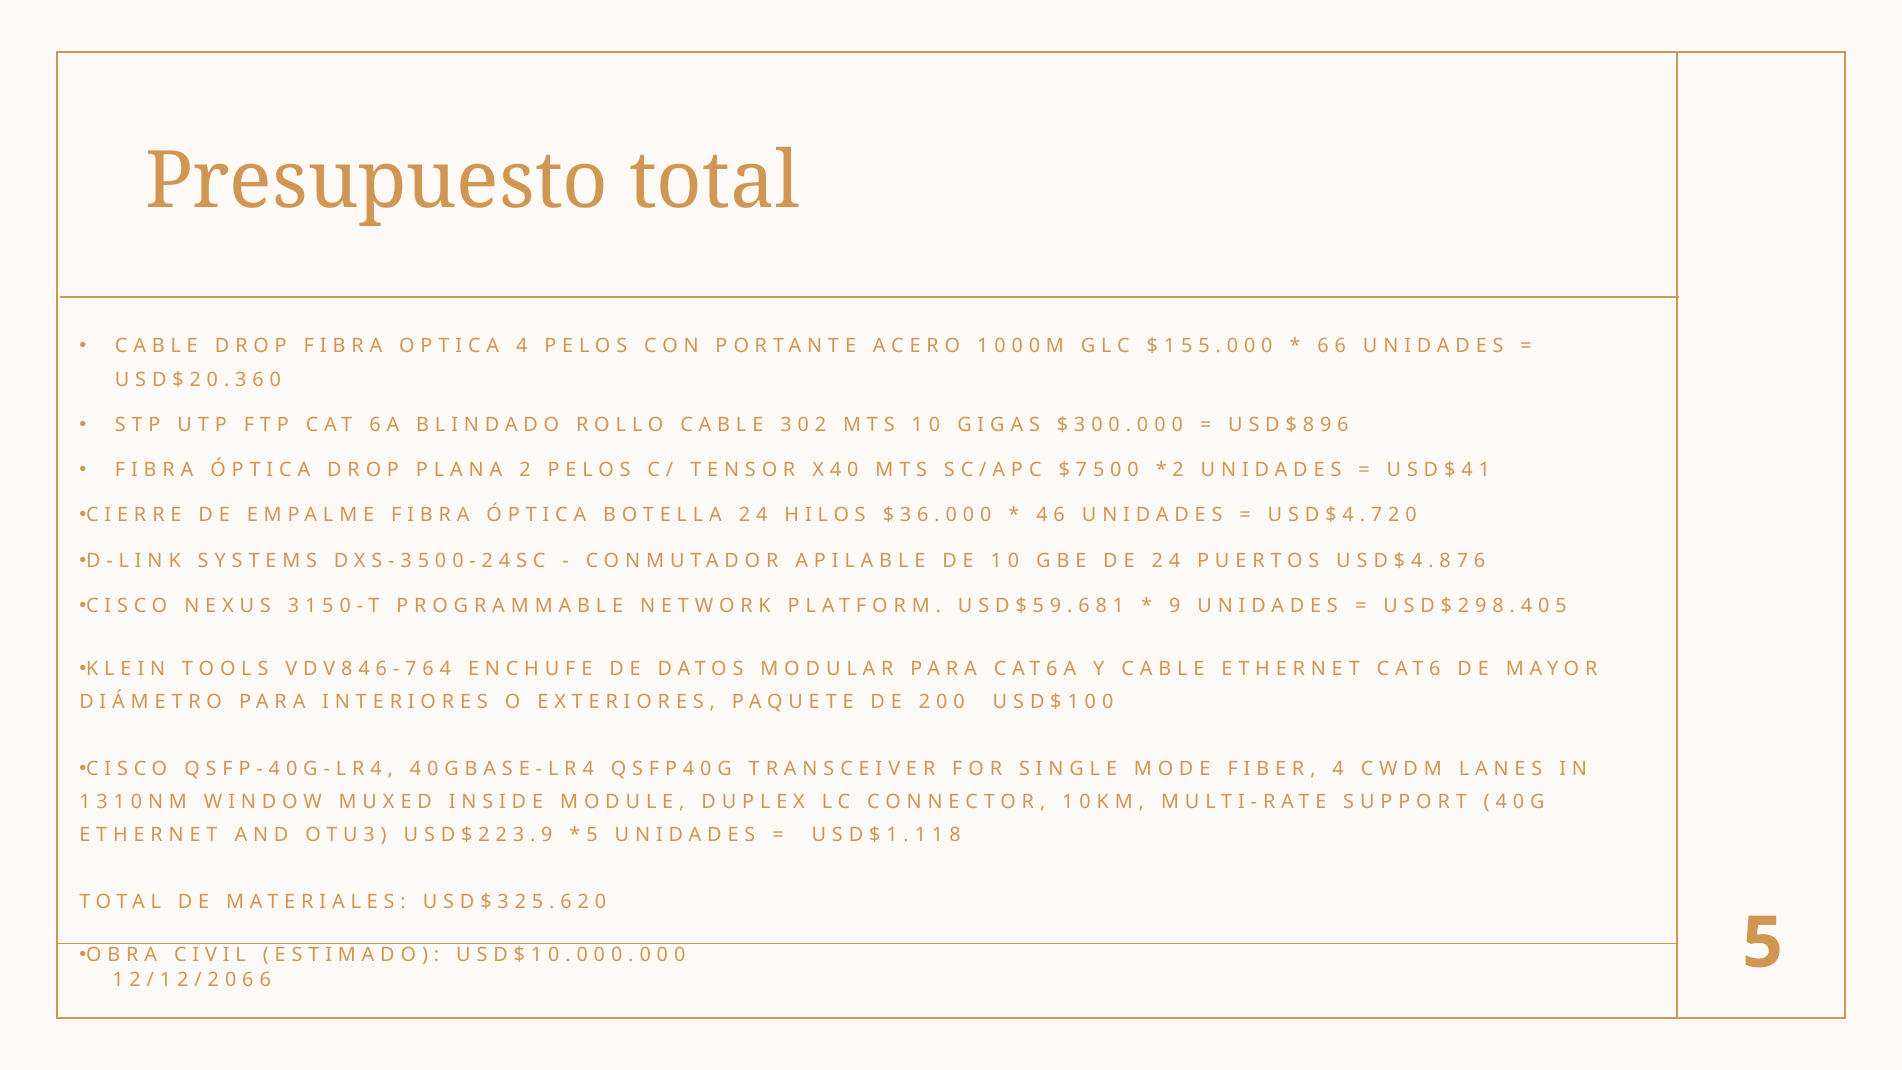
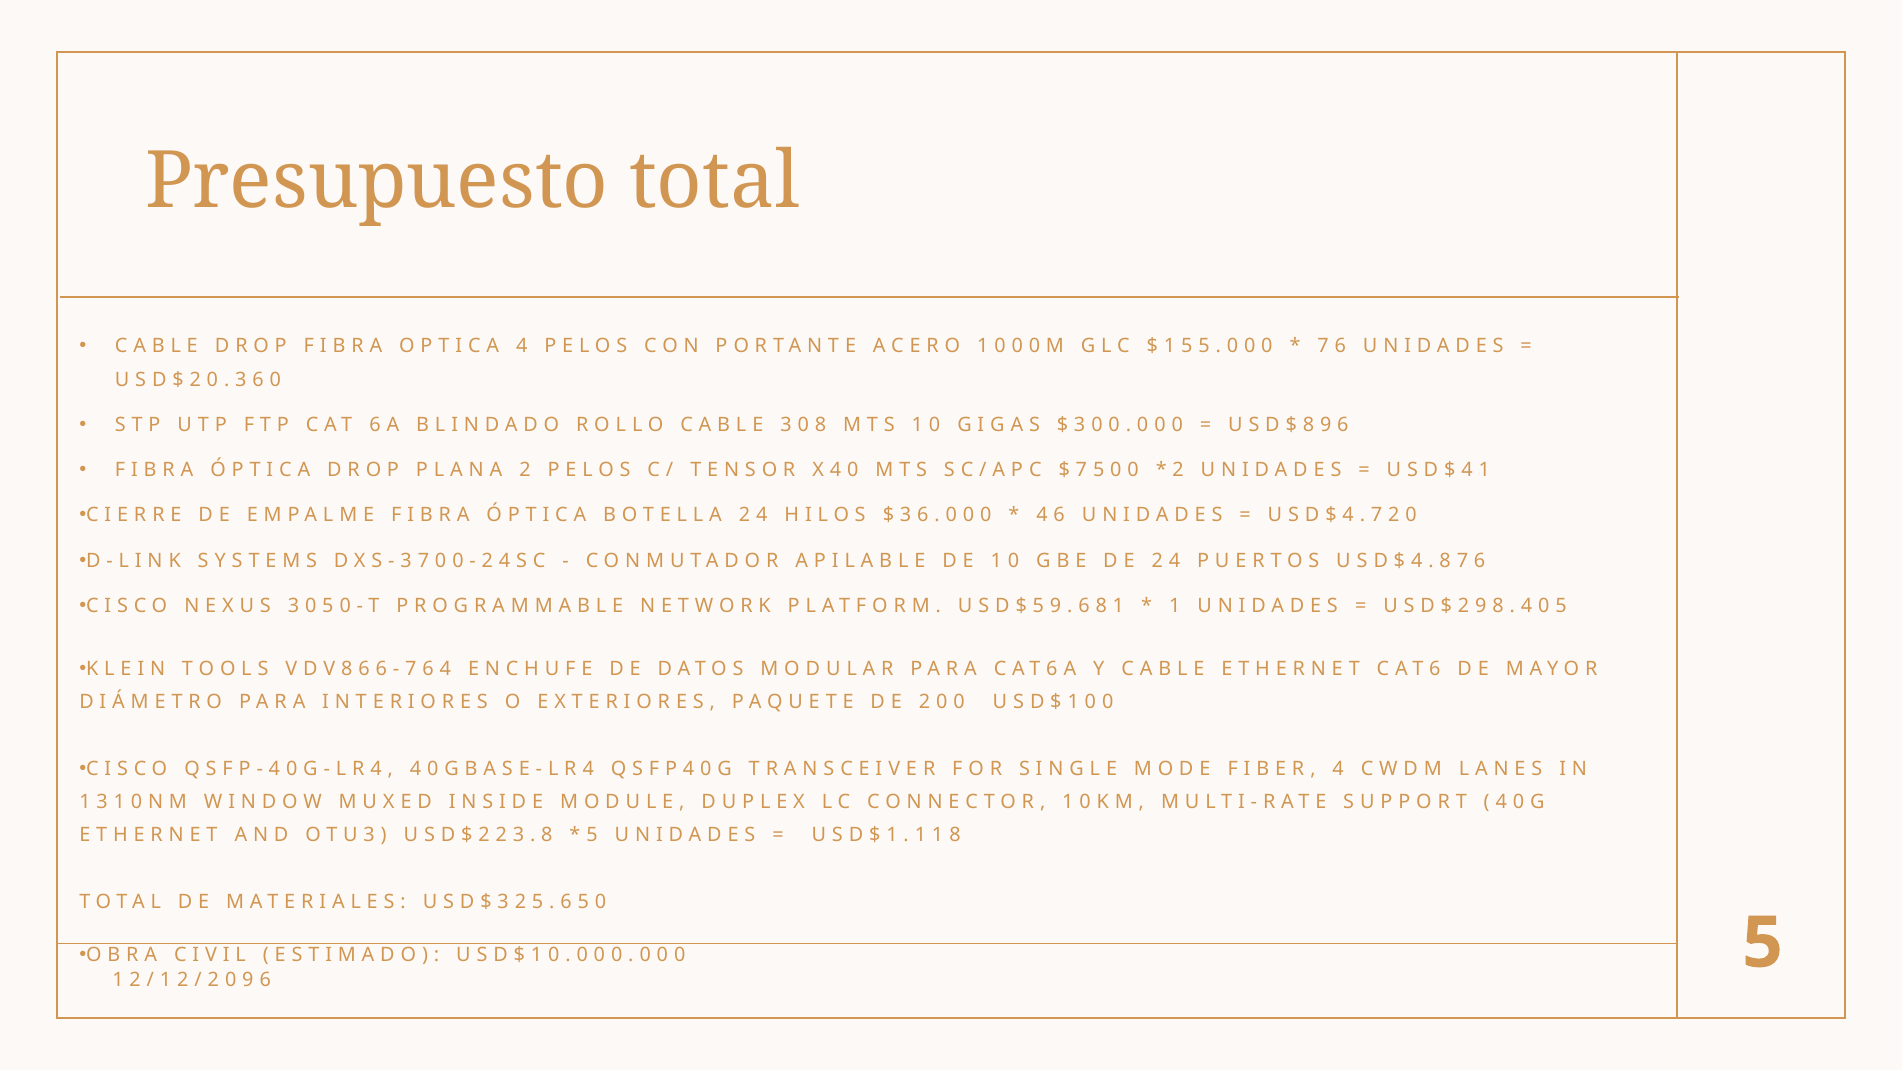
6: 6 -> 7 (1323, 346)
2: 2 -> 8 (821, 425)
5: 5 -> 7 (423, 561)
1: 1 -> 0 (311, 606)
9: 9 -> 1 (1175, 606)
4: 4 -> 6 (364, 669)
9: 9 -> 8 (547, 835)
2: 2 -> 5 (583, 902)
6: 6 -> 9 (248, 980)
